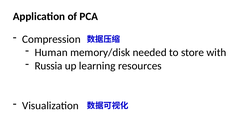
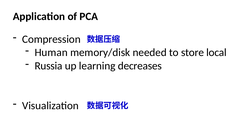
with: with -> local (216, 53)
resources: resources -> decreases (140, 66)
